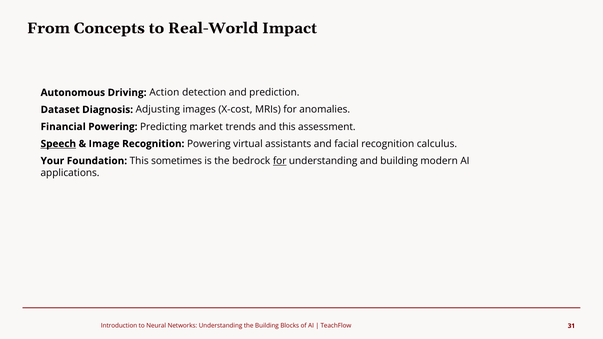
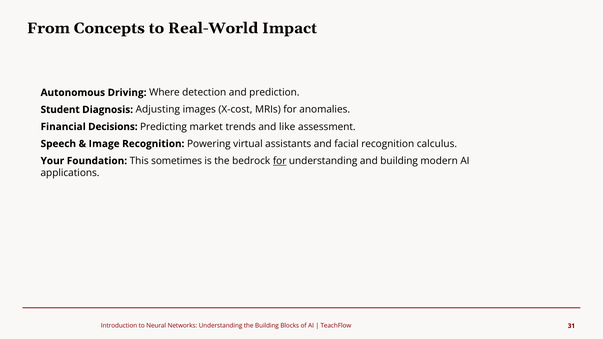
Action: Action -> Where (164, 93)
Dataset: Dataset -> Student (60, 110)
Financial Powering: Powering -> Decisions (113, 127)
and this: this -> like (287, 127)
Speech underline: present -> none (58, 144)
